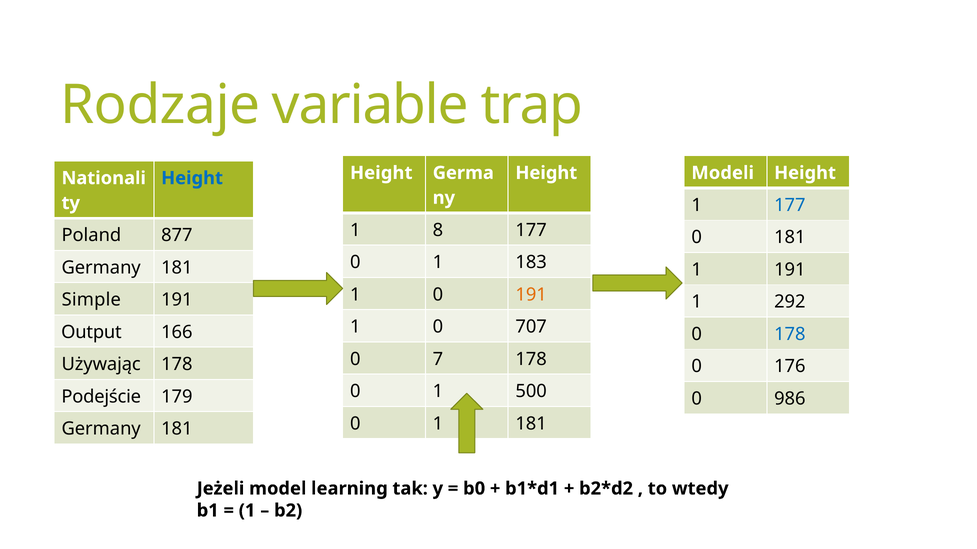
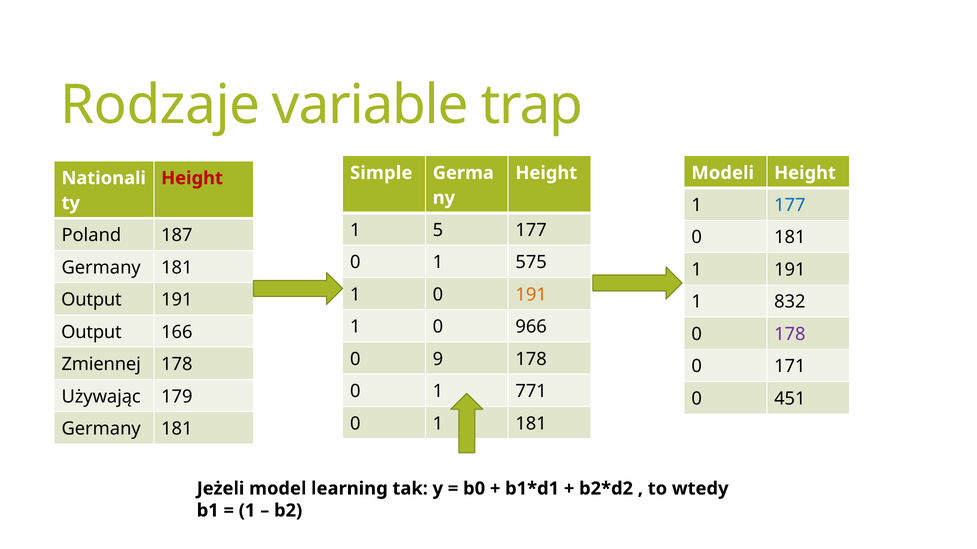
Height: Height -> Simple (381, 173)
Height colour: blue -> red (192, 178)
8: 8 -> 5 (438, 230)
877: 877 -> 187 (177, 236)
183: 183 -> 575 (531, 263)
Simple: Simple -> Output (91, 300)
292: 292 -> 832 (790, 302)
707: 707 -> 966 (531, 327)
178 colour: blue -> purple (790, 334)
7: 7 -> 9 (438, 359)
Używając: Używając -> Zmiennej (101, 365)
176: 176 -> 171 (790, 367)
500: 500 -> 771 (531, 392)
Podejście: Podejście -> Używając (101, 397)
986: 986 -> 451 (790, 399)
